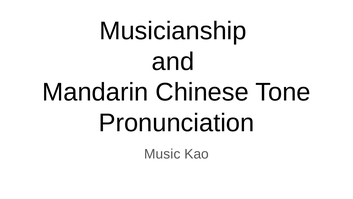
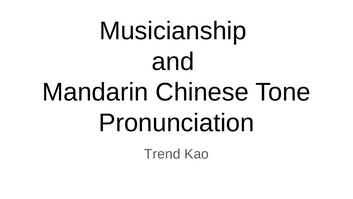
Music: Music -> Trend (162, 154)
